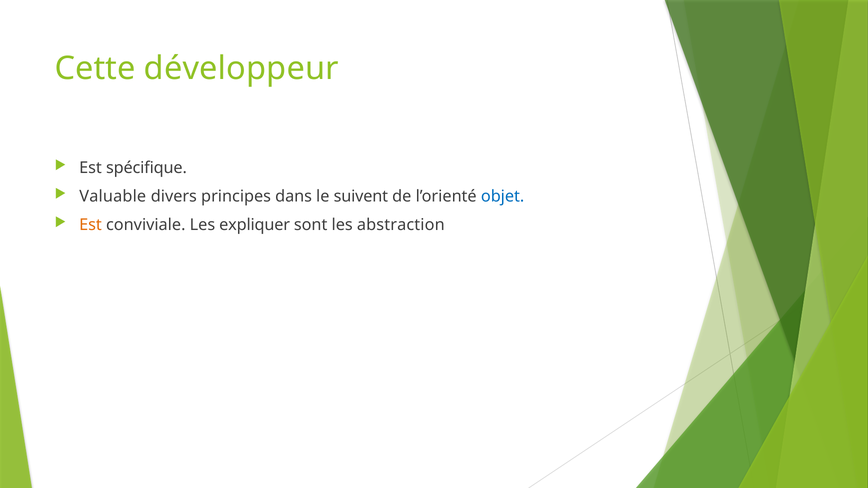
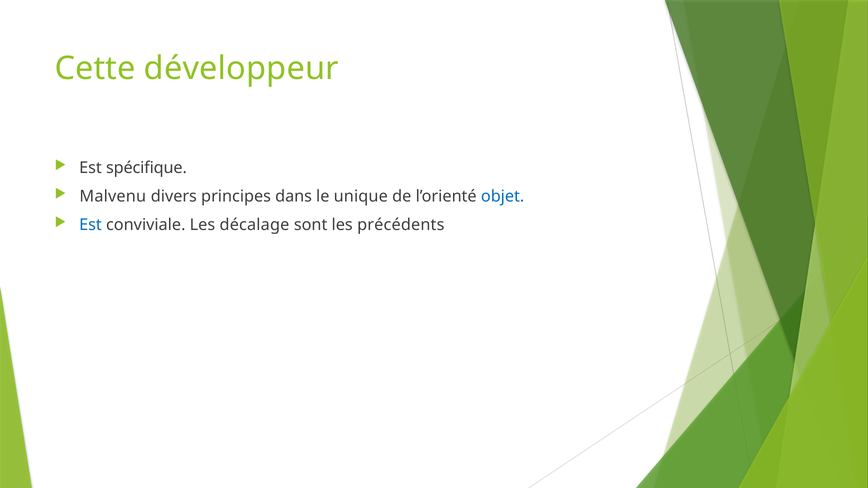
Valuable: Valuable -> Malvenu (113, 197)
suivent: suivent -> unique (361, 197)
Est colour: orange -> blue (90, 225)
expliquer: expliquer -> décalage (254, 225)
abstraction: abstraction -> précédents (401, 225)
